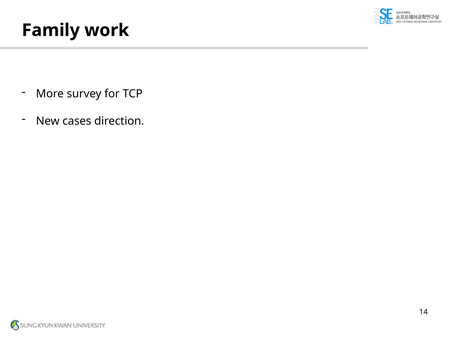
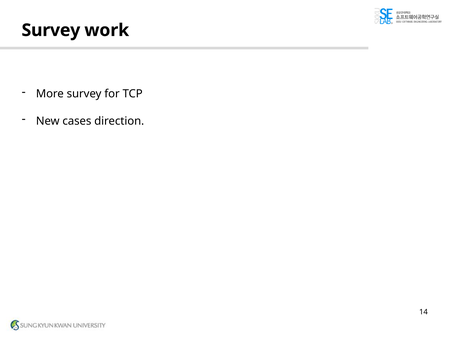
Family: Family -> Survey (51, 30)
